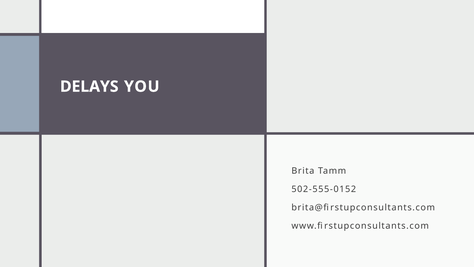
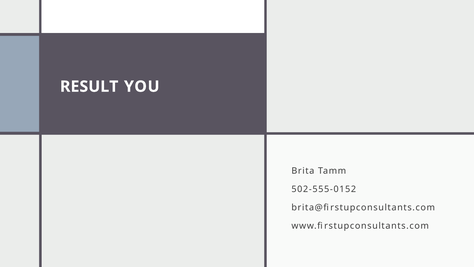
DELAYS: DELAYS -> RESULT (89, 86)
